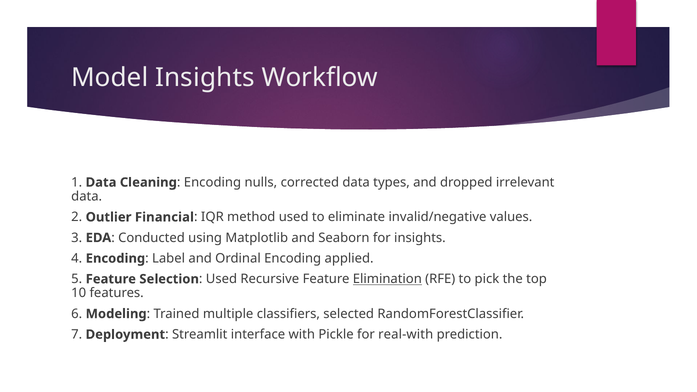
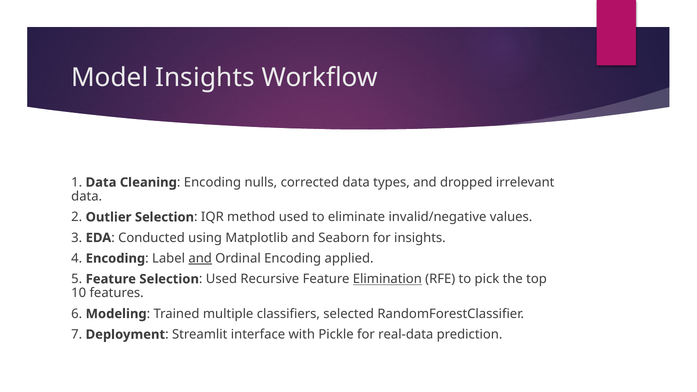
Outlier Financial: Financial -> Selection (164, 217)
and underline: none -> present (200, 258)
real-with: real-with -> real-data (406, 335)
